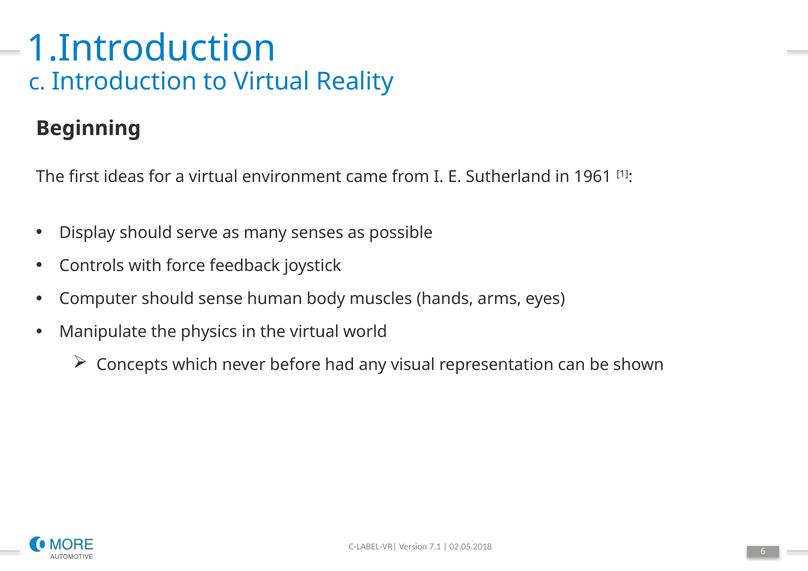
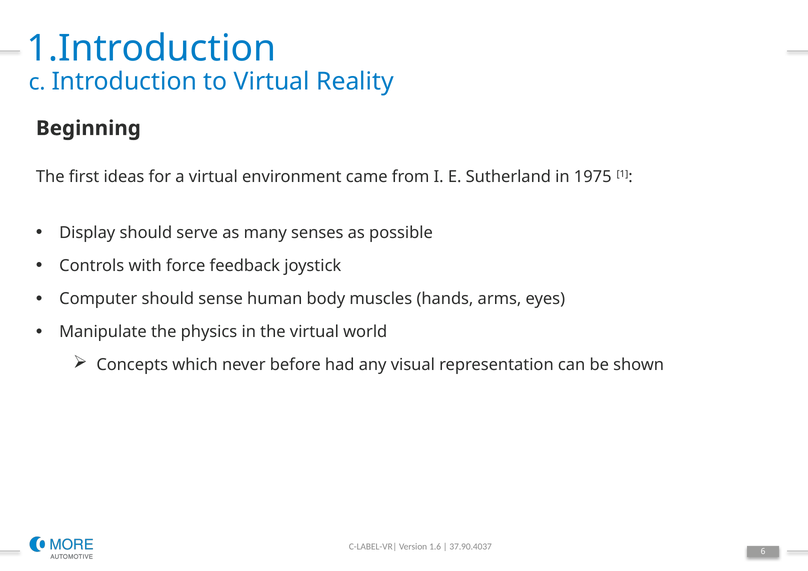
1961: 1961 -> 1975 (593, 177)
7.1: 7.1 -> 1.6 (435, 547)
02.05.2018: 02.05.2018 -> 37.90.4037 (471, 547)
